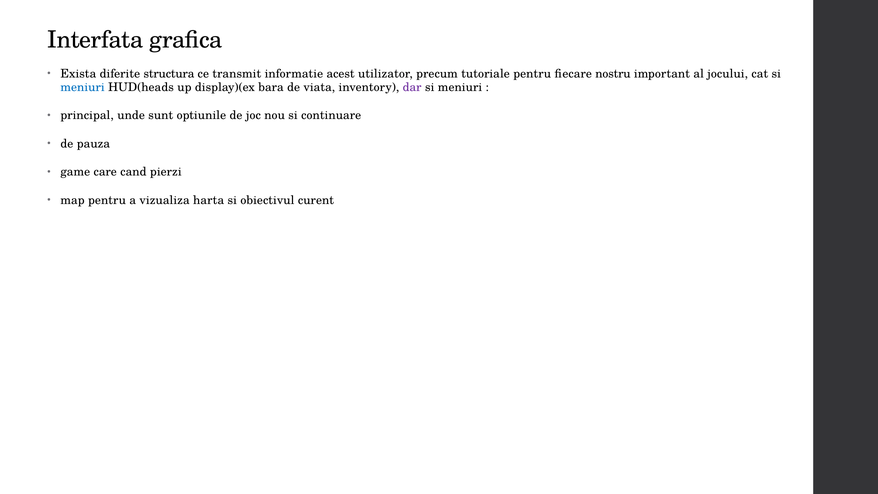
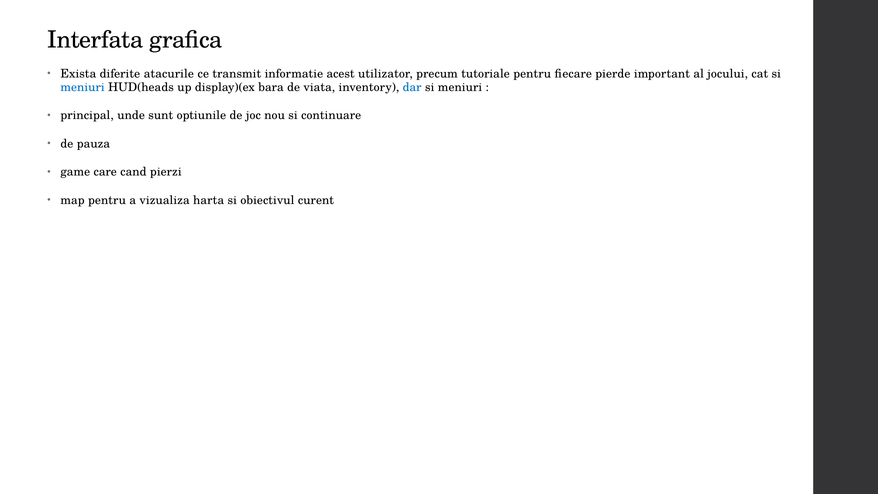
structura: structura -> atacurile (169, 74)
nostru: nostru -> pierde (613, 74)
dar colour: purple -> blue (412, 87)
